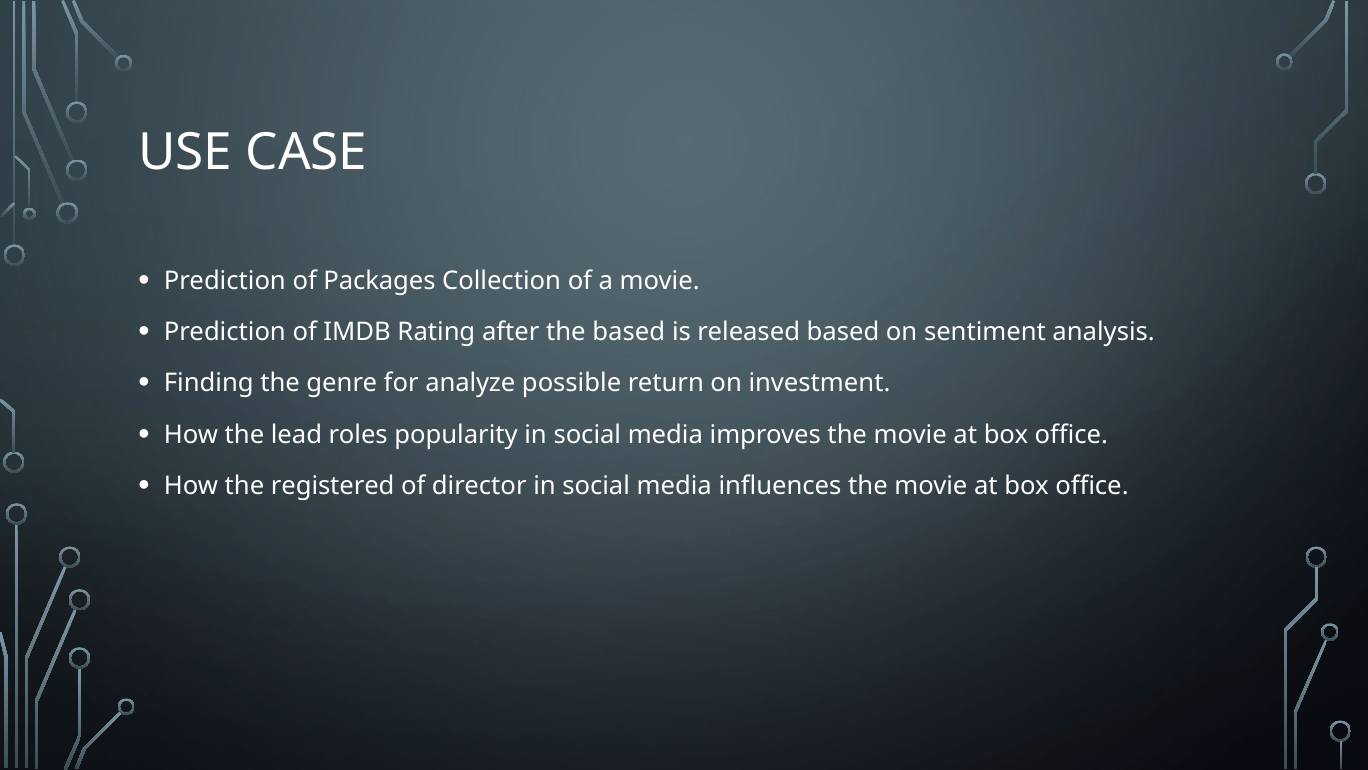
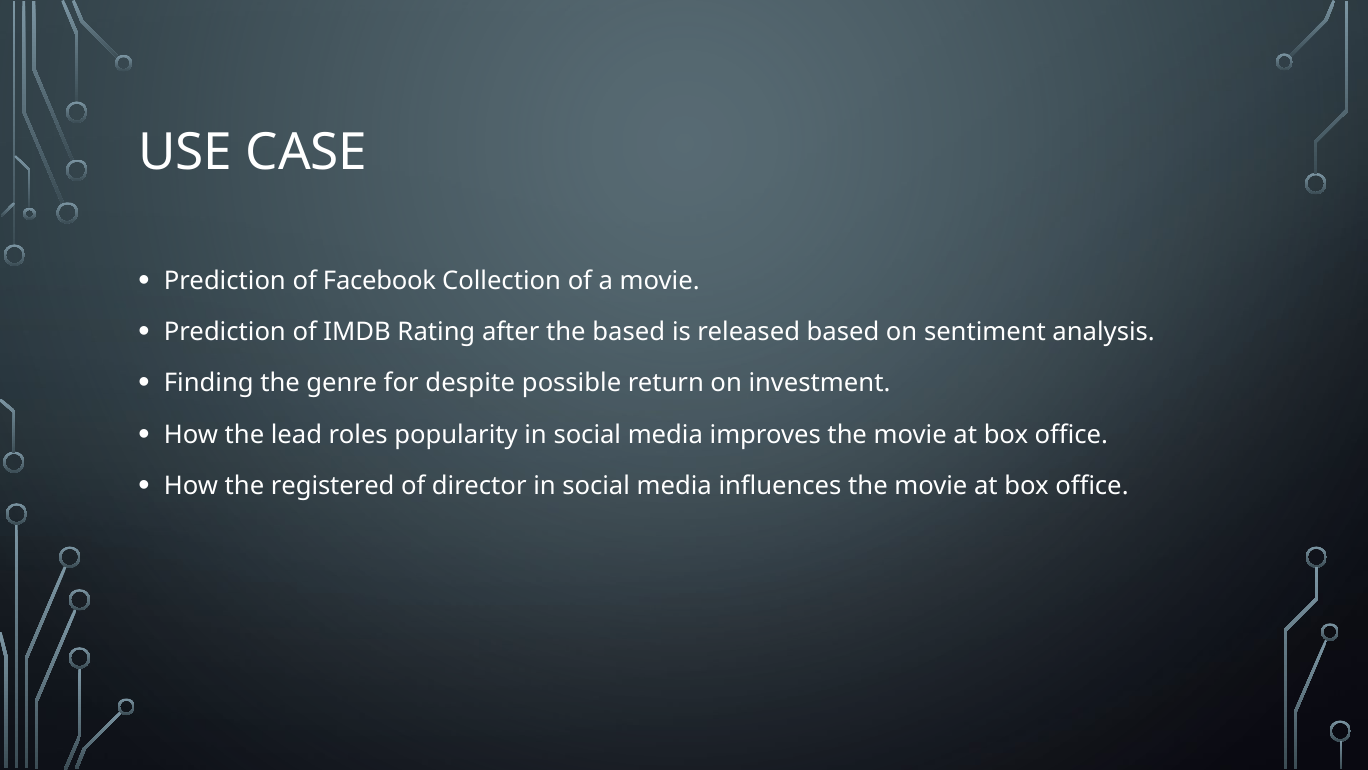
Packages: Packages -> Facebook (380, 281)
analyze: analyze -> despite (470, 383)
